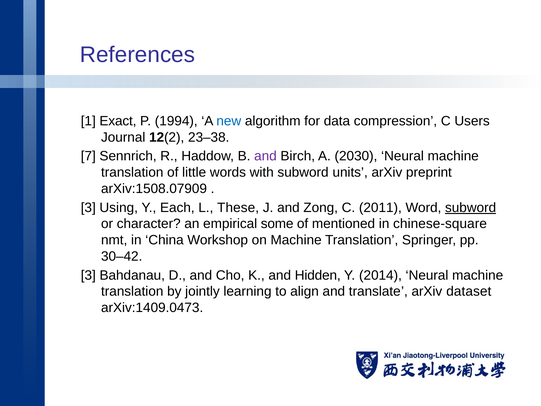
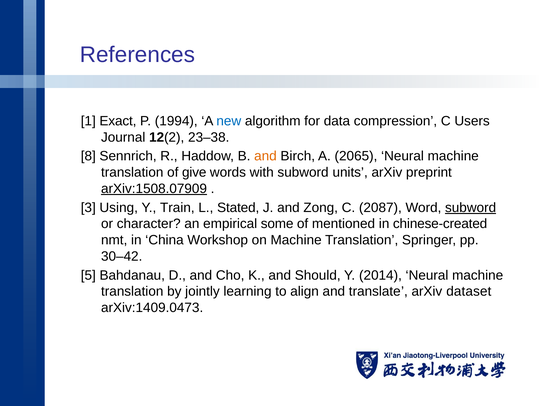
7: 7 -> 8 (88, 156)
and colour: purple -> orange (265, 156)
2030: 2030 -> 2065 (356, 156)
little: little -> give (194, 172)
arXiv:1508.07909 underline: none -> present (154, 189)
Each: Each -> Train (177, 207)
These: These -> Stated (238, 207)
2011: 2011 -> 2087 (380, 207)
chinese-square: chinese-square -> chinese-created (440, 224)
3: 3 -> 5 (88, 275)
Hidden: Hidden -> Should (318, 275)
